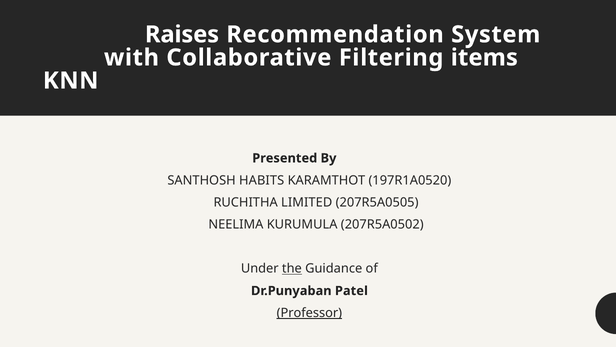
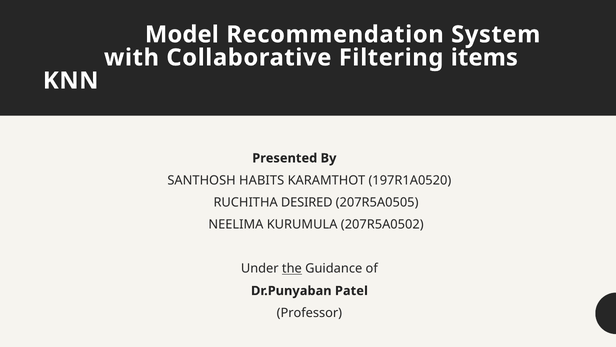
Raises: Raises -> Model (182, 34)
LIMITED: LIMITED -> DESIRED (307, 202)
Professor underline: present -> none (309, 313)
